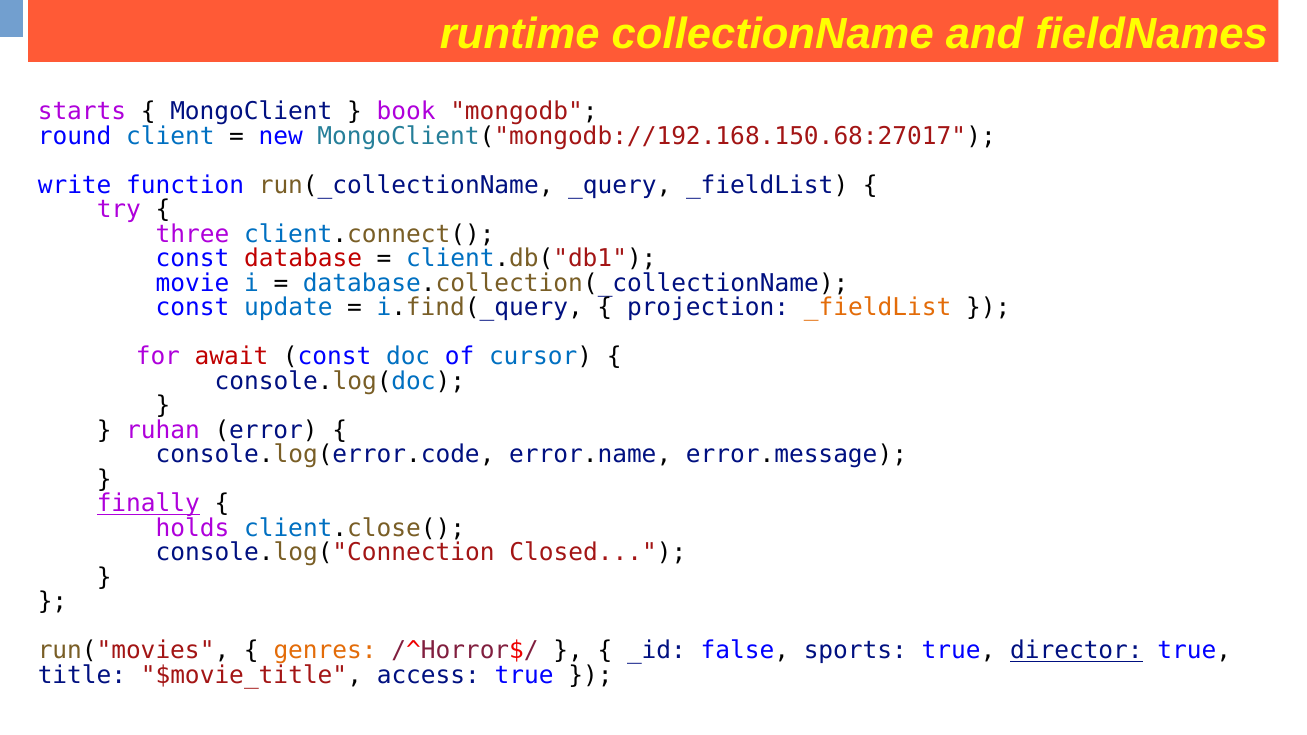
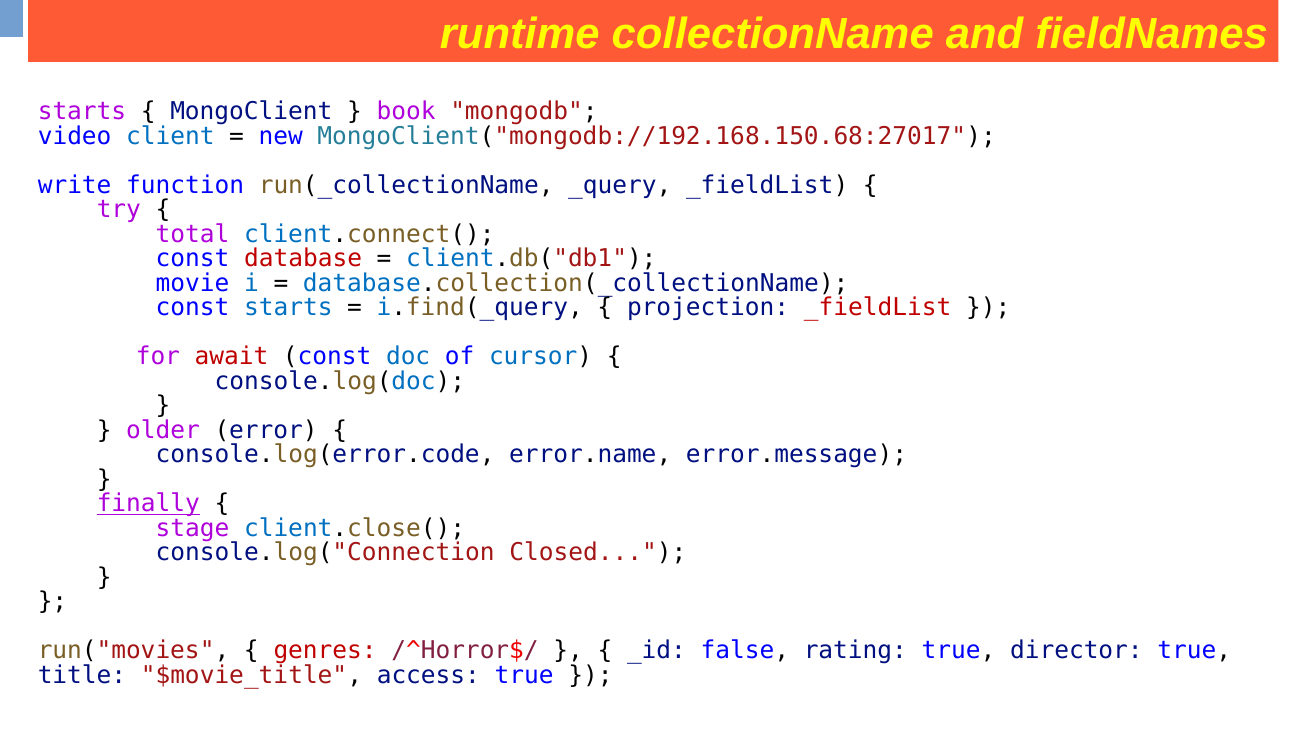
round: round -> video (75, 136)
three: three -> total (193, 234)
const update: update -> starts (288, 308)
_fieldList colour: orange -> red (878, 308)
ruhan: ruhan -> older (163, 430)
holds: holds -> stage (193, 528)
genres colour: orange -> red (325, 651)
sports: sports -> rating (855, 651)
director underline: present -> none (1076, 651)
